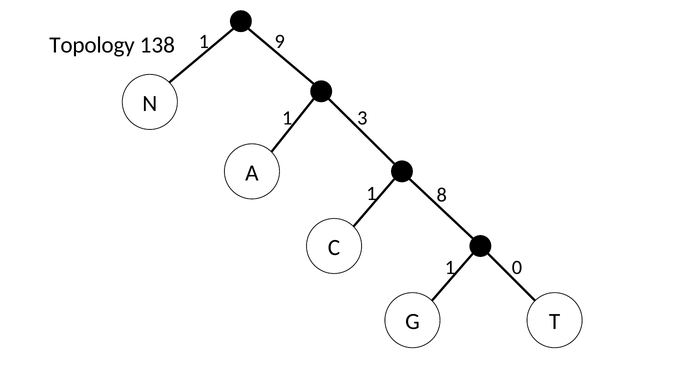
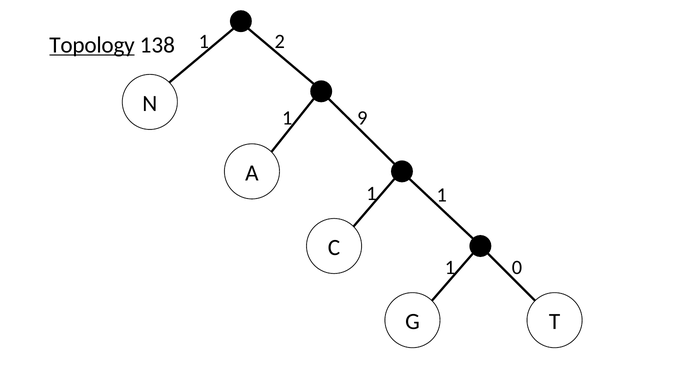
Topology underline: none -> present (92, 45)
9: 9 -> 2 (280, 42)
3: 3 -> 9 (362, 118)
1 8: 8 -> 1 (442, 195)
